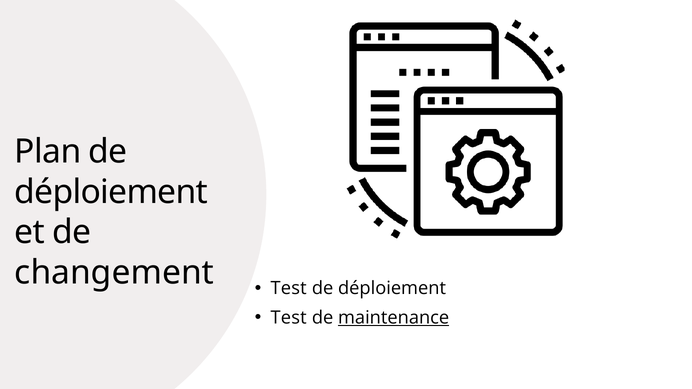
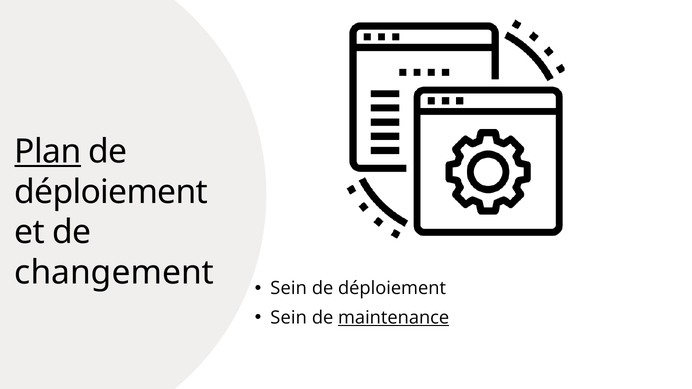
Plan underline: none -> present (48, 152)
Test: Test -> Sein (289, 289)
Test: Test -> Sein (289, 318)
